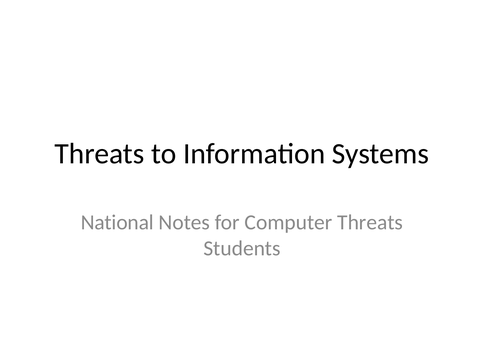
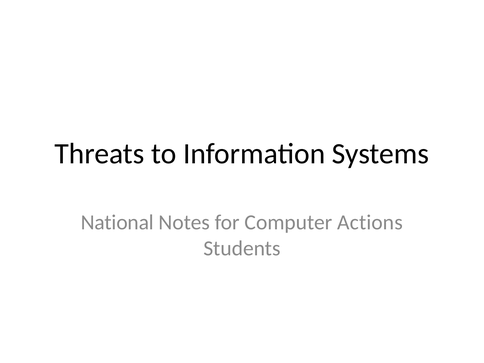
Computer Threats: Threats -> Actions (370, 223)
